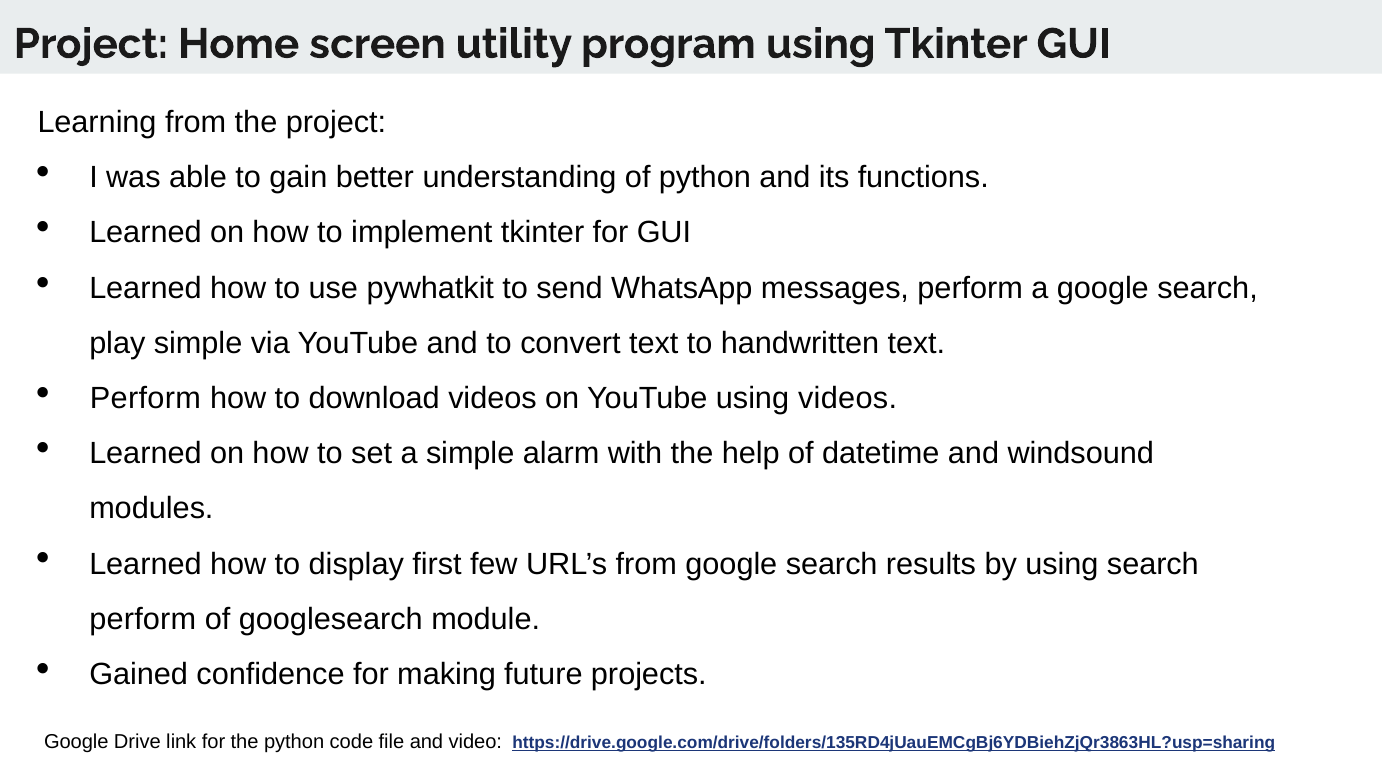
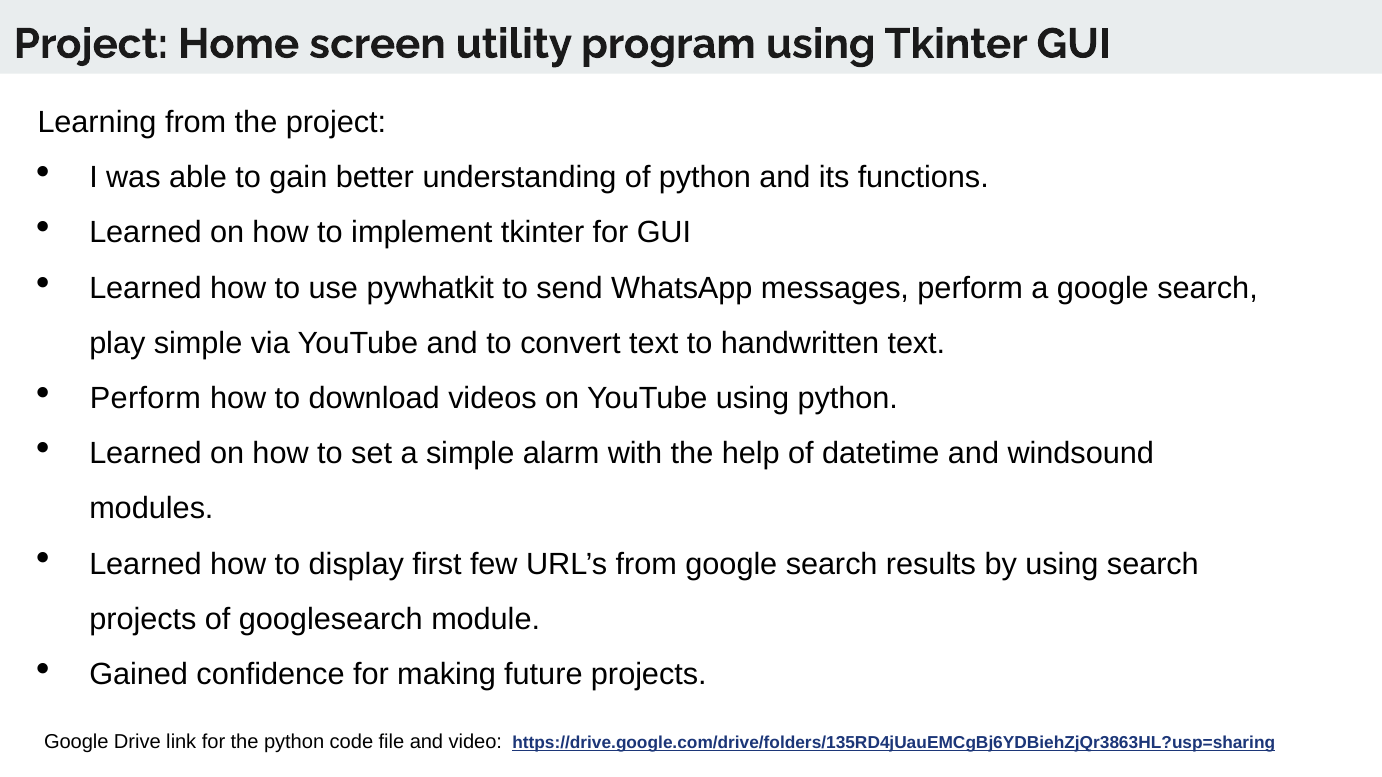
using videos: videos -> python (848, 399)
perform: perform -> projects (143, 619)
